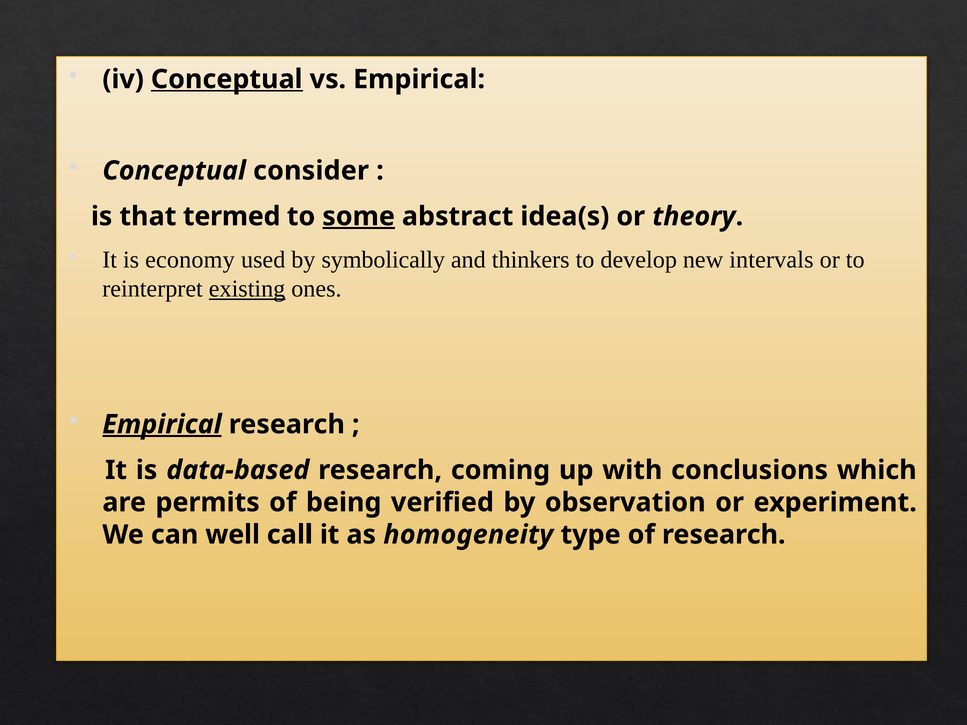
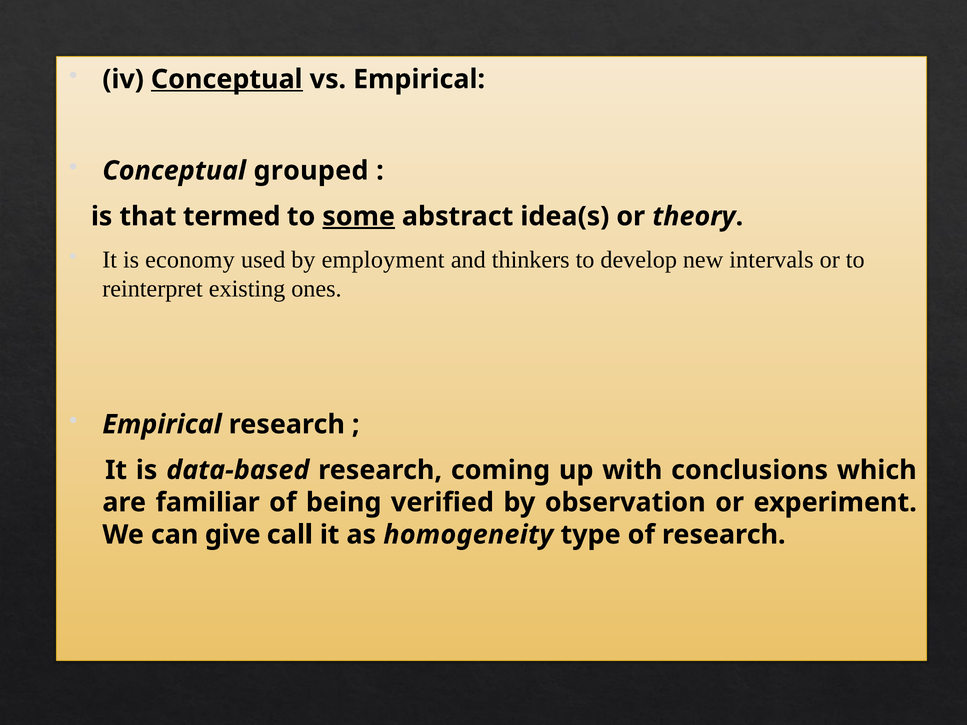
consider: consider -> grouped (311, 171)
symbolically: symbolically -> employment (383, 260)
existing underline: present -> none (247, 289)
Empirical underline: present -> none (162, 425)
permits: permits -> familiar (208, 503)
well: well -> give (233, 535)
